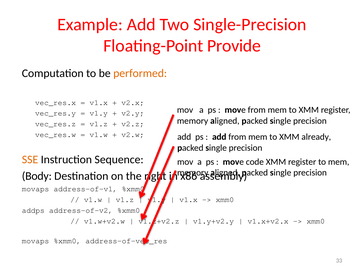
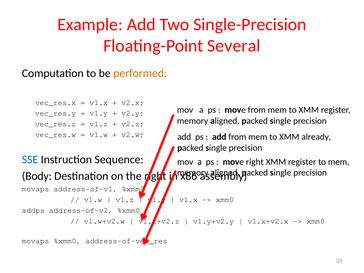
Provide: Provide -> Several (234, 46)
SSE colour: orange -> blue (30, 160)
move code: code -> right (255, 162)
